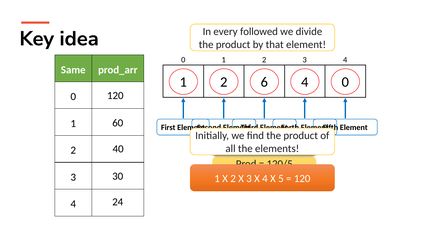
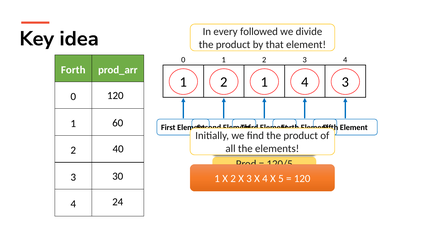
Same: Same -> Forth (73, 70)
2 6: 6 -> 1 (264, 82)
4 0: 0 -> 3 (345, 82)
